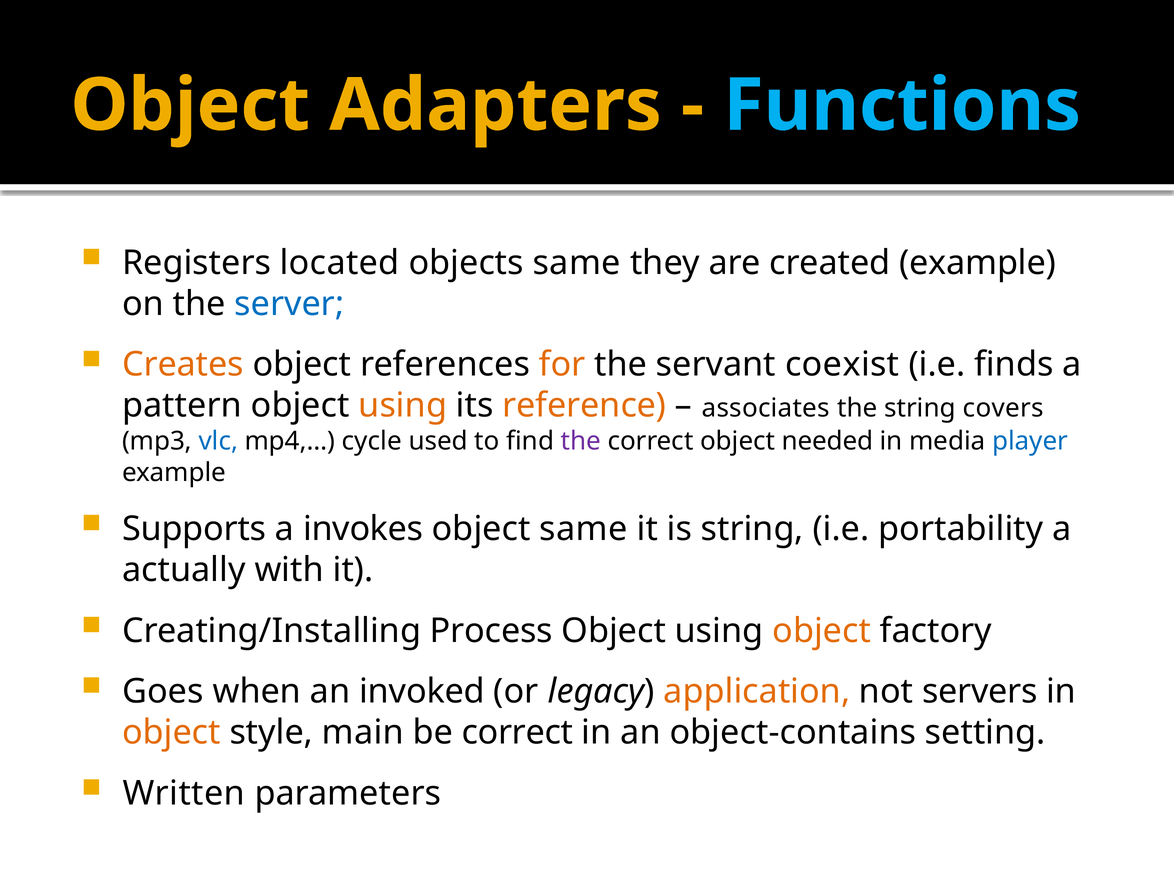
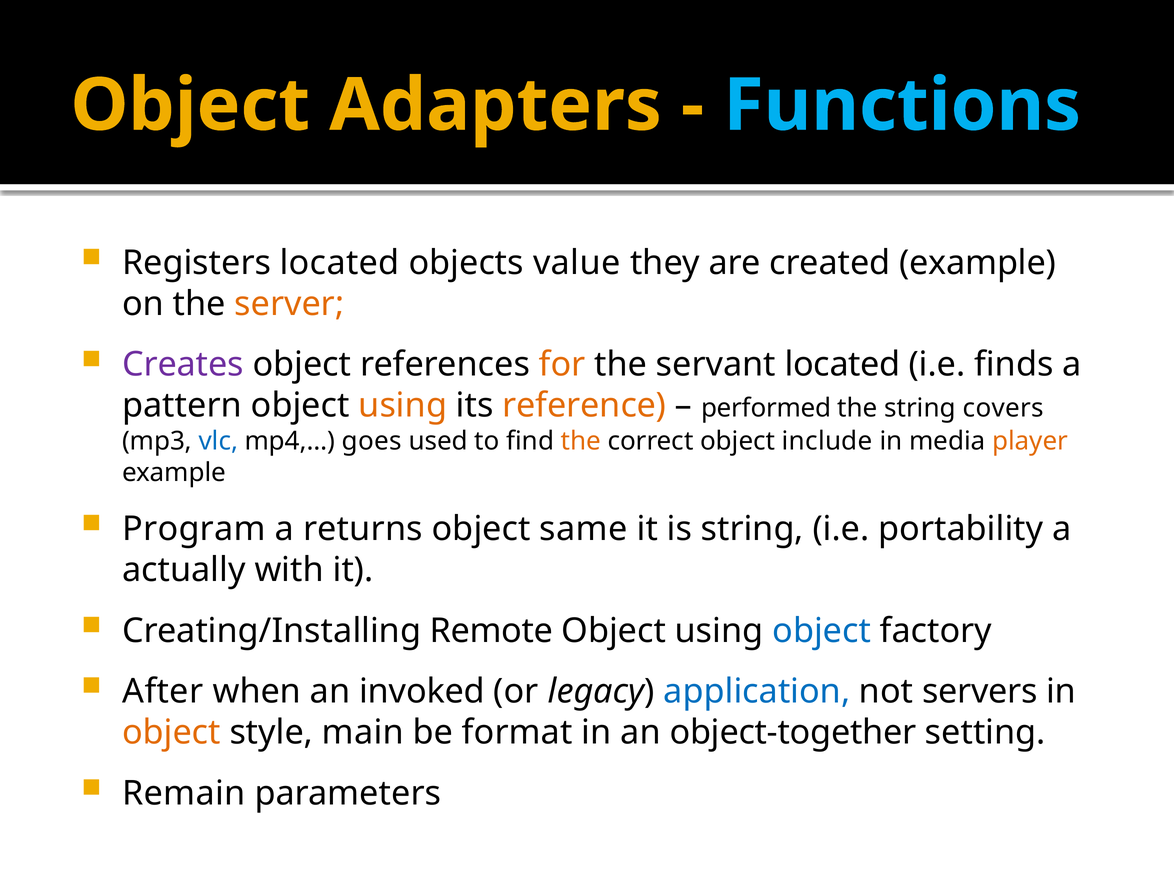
objects same: same -> value (577, 263)
server colour: blue -> orange (289, 304)
Creates colour: orange -> purple (183, 364)
servant coexist: coexist -> located (843, 364)
associates: associates -> performed (766, 408)
cycle: cycle -> goes (372, 441)
the colour: purple -> orange (581, 441)
needed: needed -> include (827, 441)
player colour: blue -> orange (1030, 441)
Supports: Supports -> Program (194, 529)
invokes: invokes -> returns (363, 529)
Process: Process -> Remote (491, 630)
object colour: orange -> blue (822, 630)
Goes: Goes -> After (163, 691)
application colour: orange -> blue (757, 691)
be correct: correct -> format (517, 732)
object-contains: object-contains -> object-together (793, 732)
Written: Written -> Remain (184, 793)
